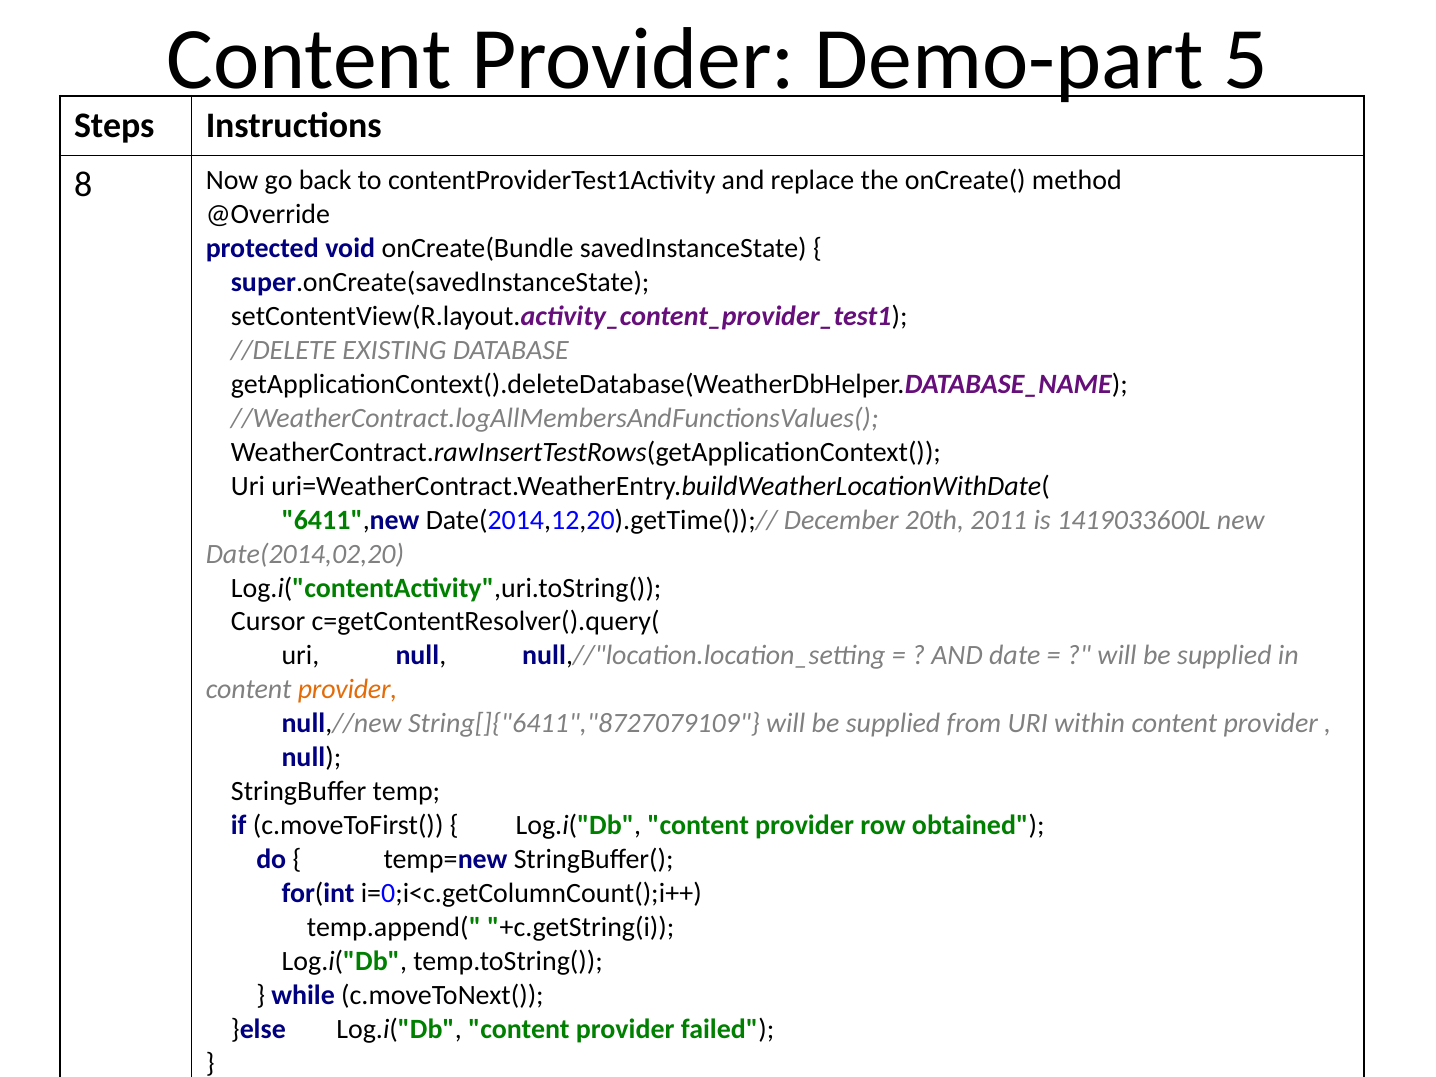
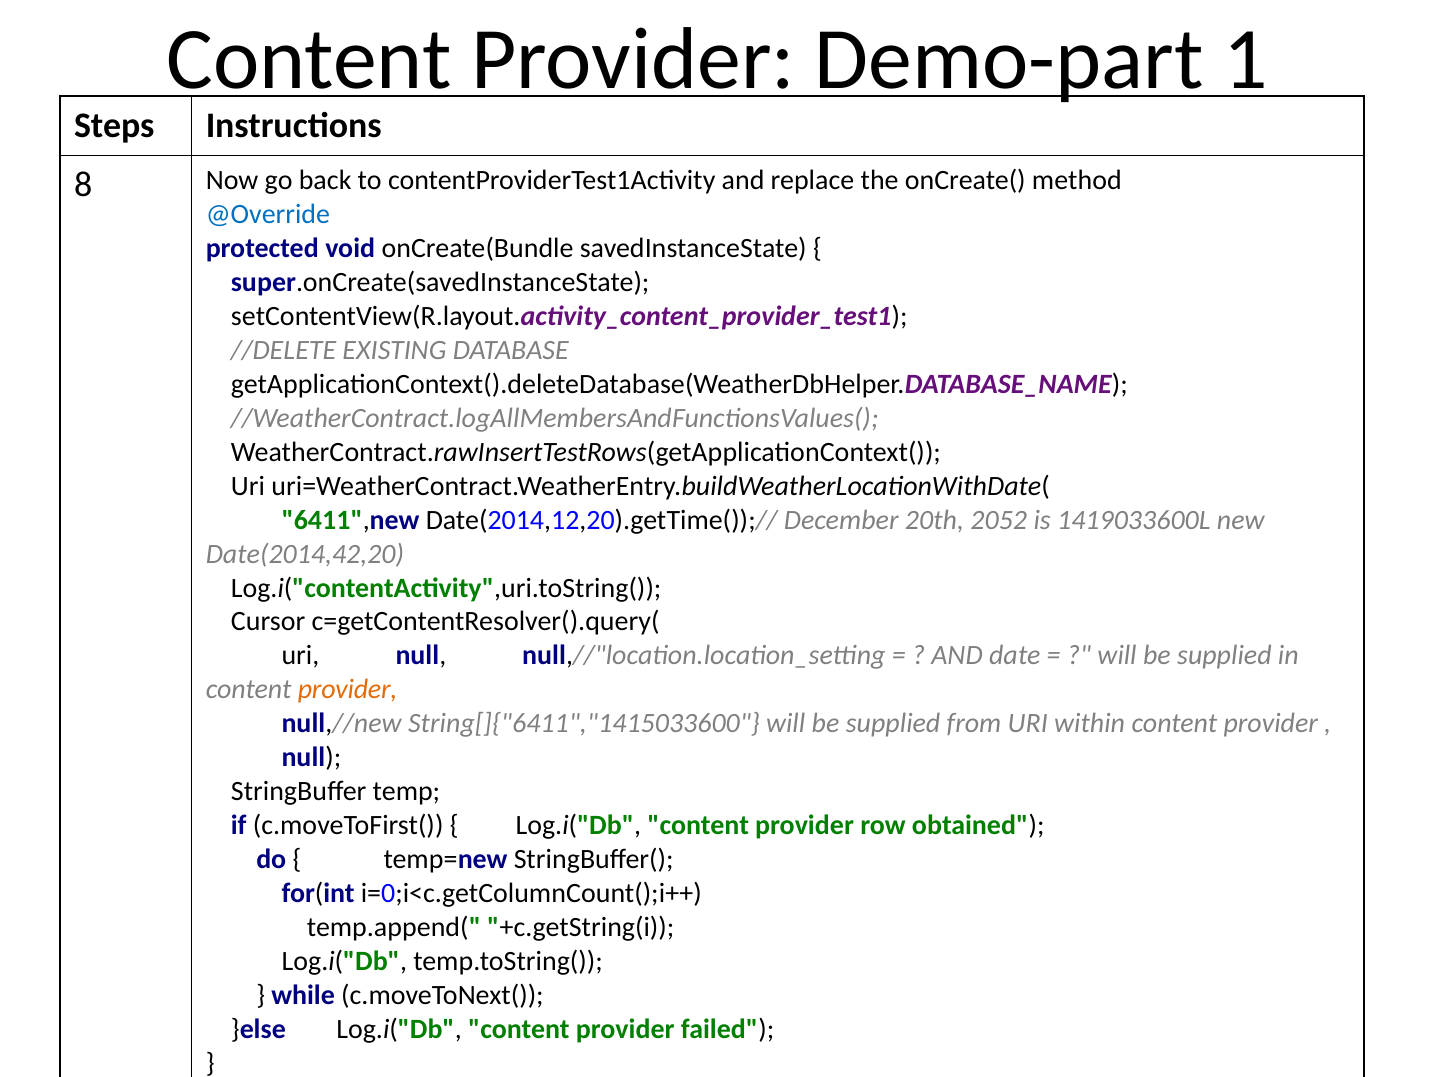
5: 5 -> 1 (1246, 60)
@Override colour: black -> blue (268, 214)
2011: 2011 -> 2052 (999, 520)
Date(2014,02,20: Date(2014,02,20 -> Date(2014,42,20 (305, 554)
String[]{"6411","8727079109: String[]{"6411","8727079109 -> String[]{"6411","1415033600 (584, 724)
